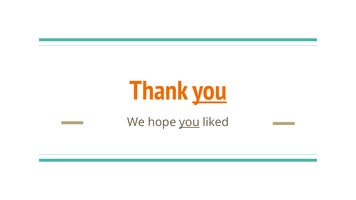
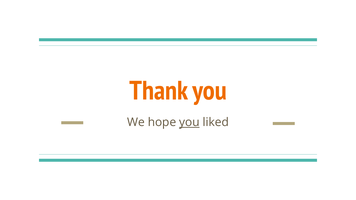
you underline: present -> none (210, 91)
